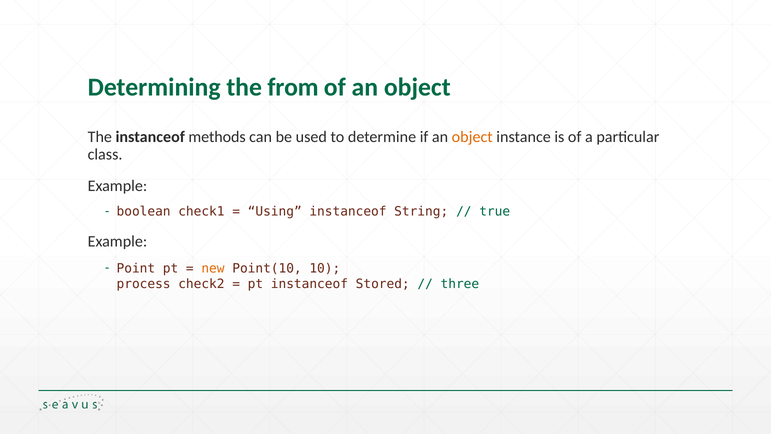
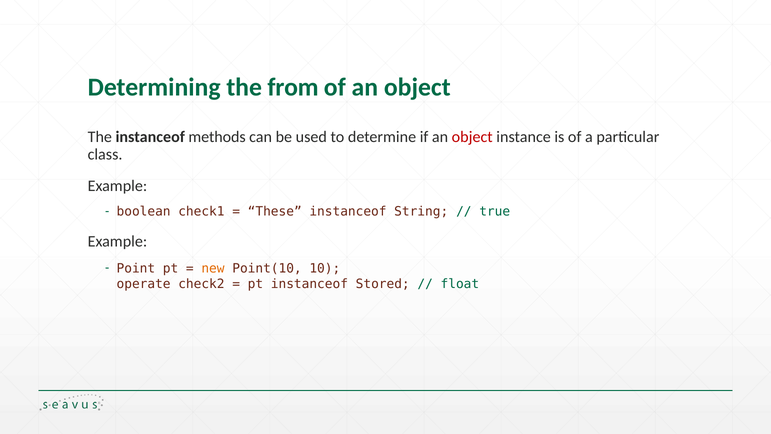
object colour: orange -> red (472, 137)
Using: Using -> These (275, 211)
process: process -> operate (144, 284)
three: three -> float (460, 284)
